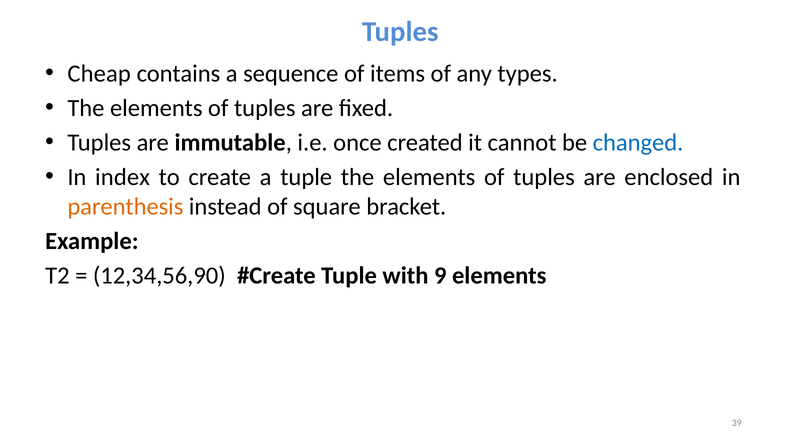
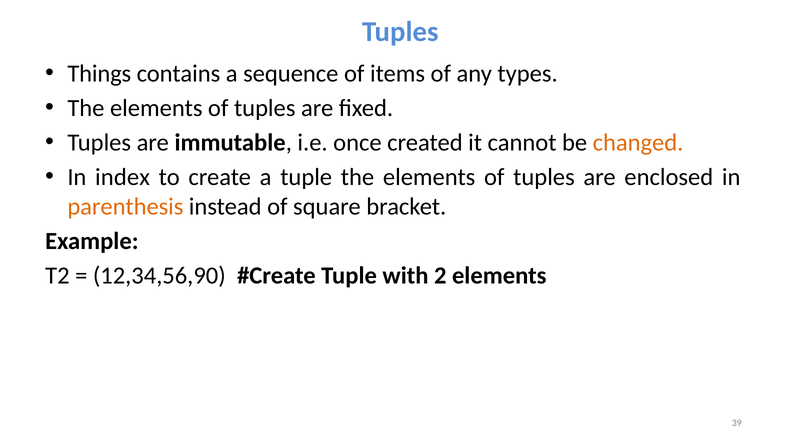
Cheap: Cheap -> Things (99, 74)
changed colour: blue -> orange (638, 142)
9: 9 -> 2 (440, 275)
